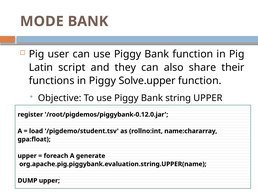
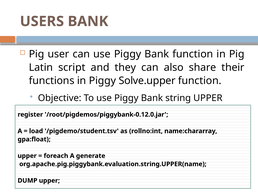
MODE: MODE -> USERS (42, 21)
